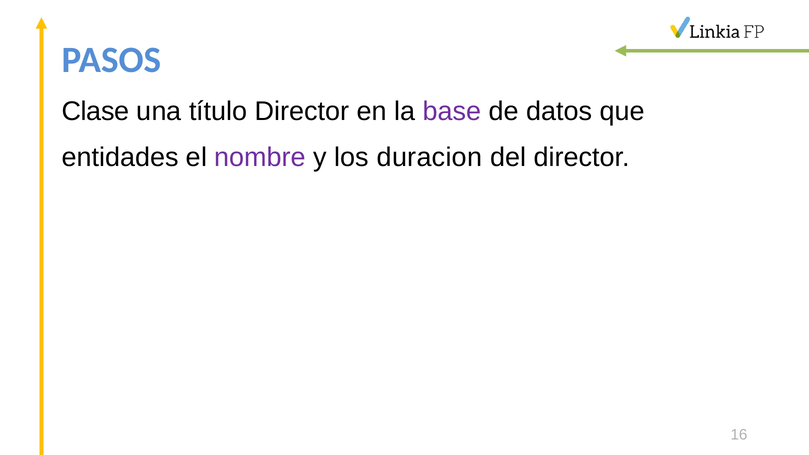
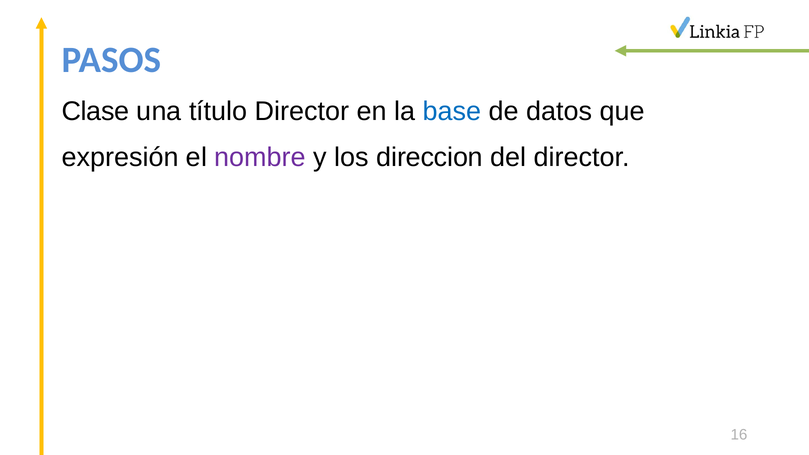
base colour: purple -> blue (452, 111)
entidades: entidades -> expresión (120, 157)
duracion: duracion -> direccion (430, 157)
